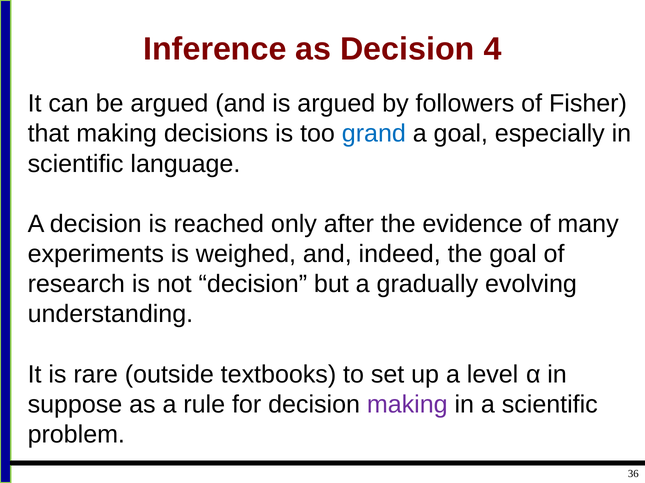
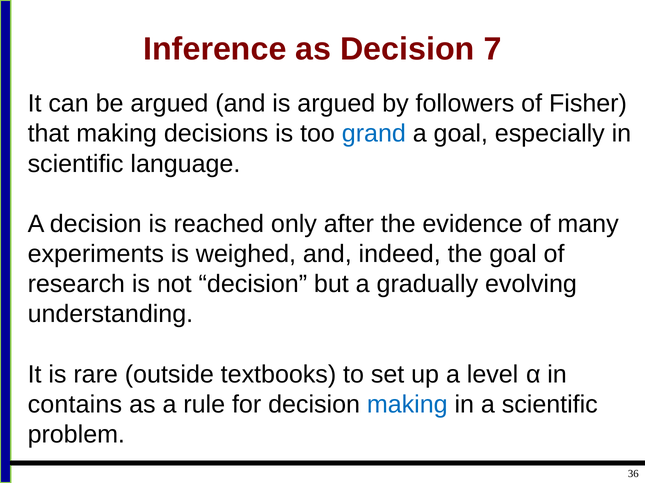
4: 4 -> 7 (492, 49)
suppose: suppose -> contains (75, 405)
making colour: purple -> blue (407, 405)
